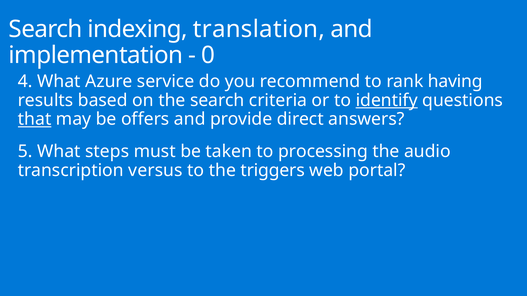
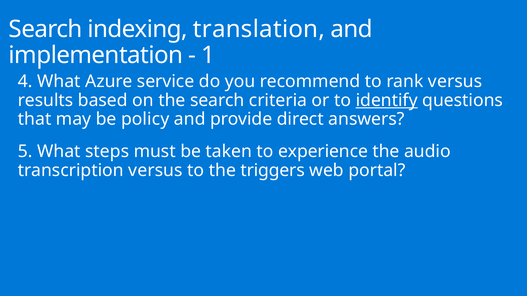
0: 0 -> 1 (208, 55)
rank having: having -> versus (455, 81)
that underline: present -> none (35, 119)
offers: offers -> policy (145, 119)
processing: processing -> experience (323, 152)
